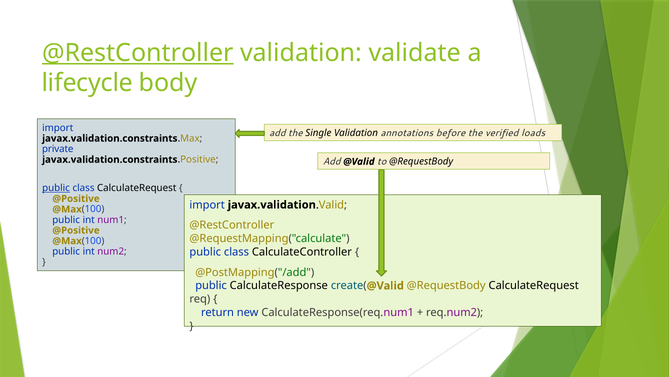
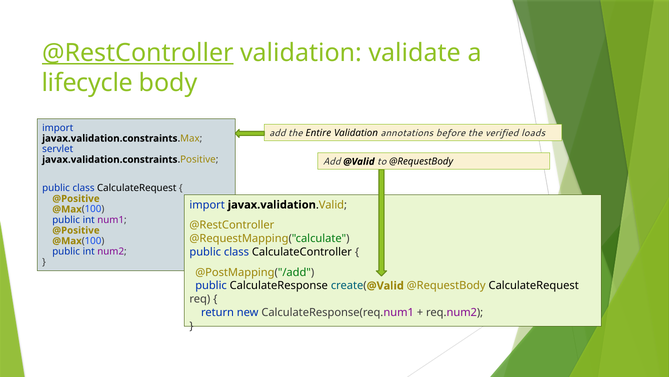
Single: Single -> Entire (318, 133)
private: private -> servlet (58, 149)
public underline: present -> none (56, 188)
